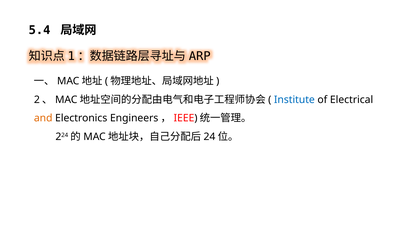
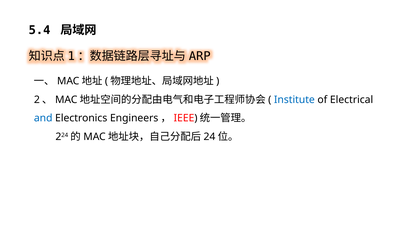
and colour: orange -> blue (43, 118)
